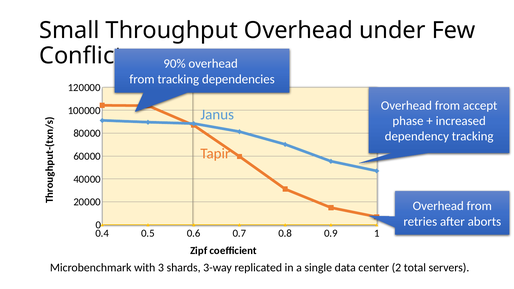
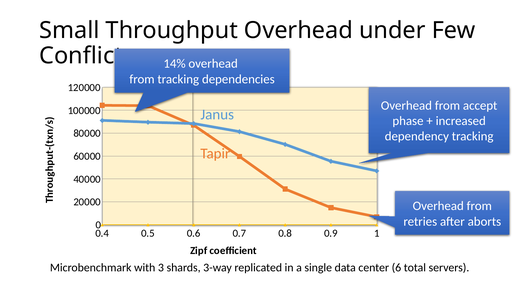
90%: 90% -> 14% (175, 64)
2: 2 -> 6 (396, 268)
